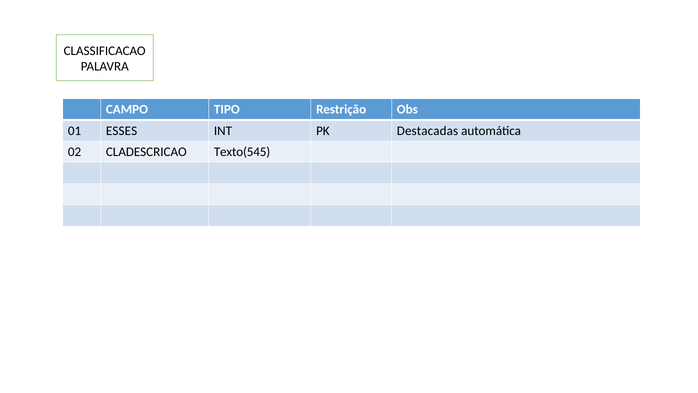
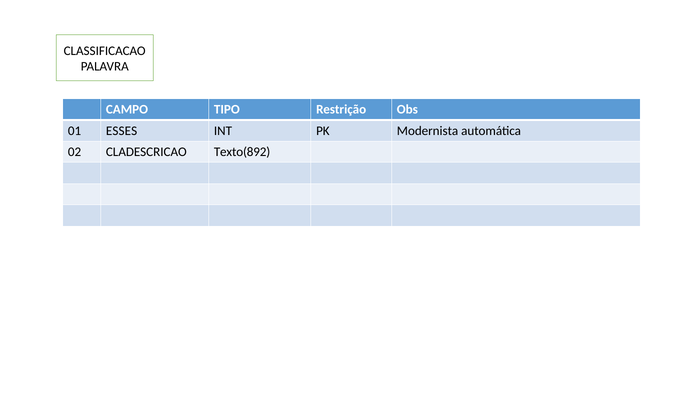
Destacadas: Destacadas -> Modernista (428, 131)
Texto(545: Texto(545 -> Texto(892 (242, 152)
